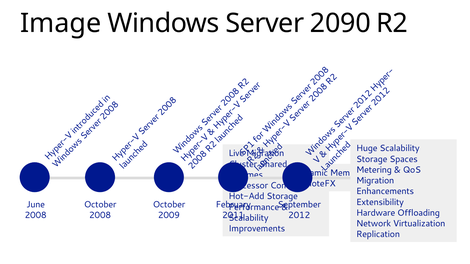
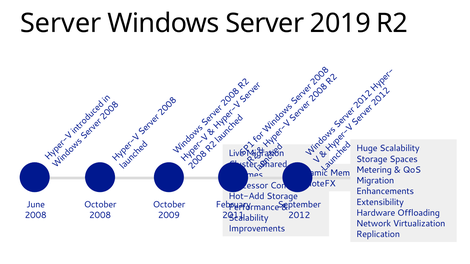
Image: Image -> Server (61, 23)
2090: 2090 -> 2019 (340, 23)
